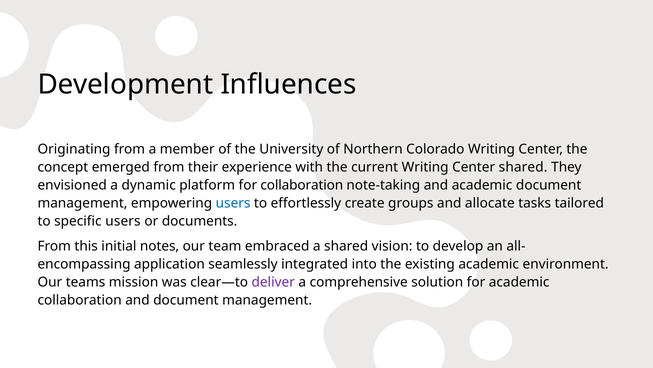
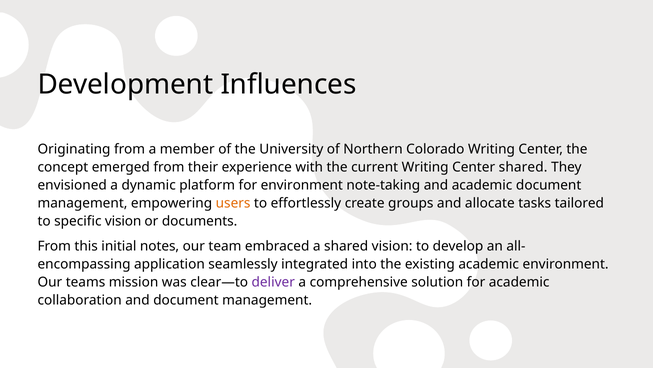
for collaboration: collaboration -> environment (302, 185)
users colour: blue -> orange (233, 203)
specific users: users -> vision (123, 221)
